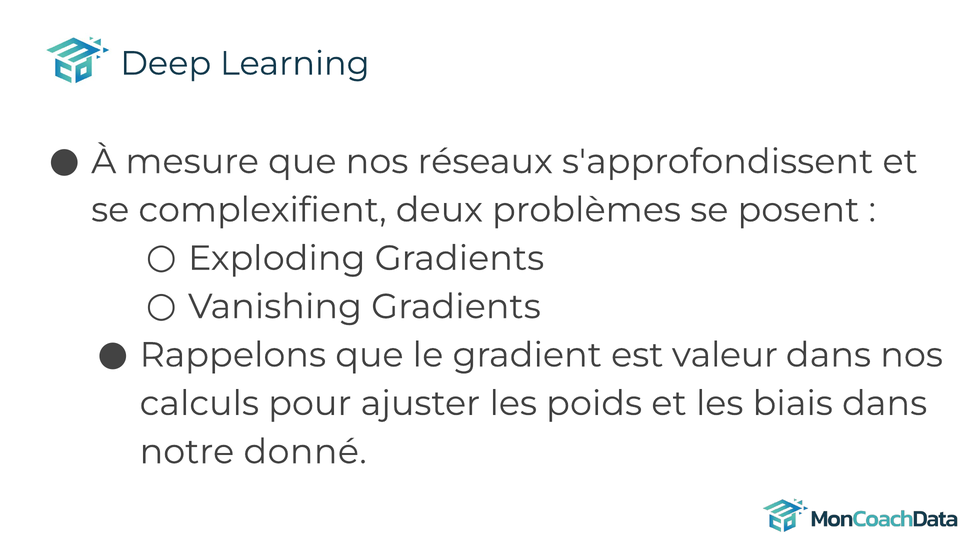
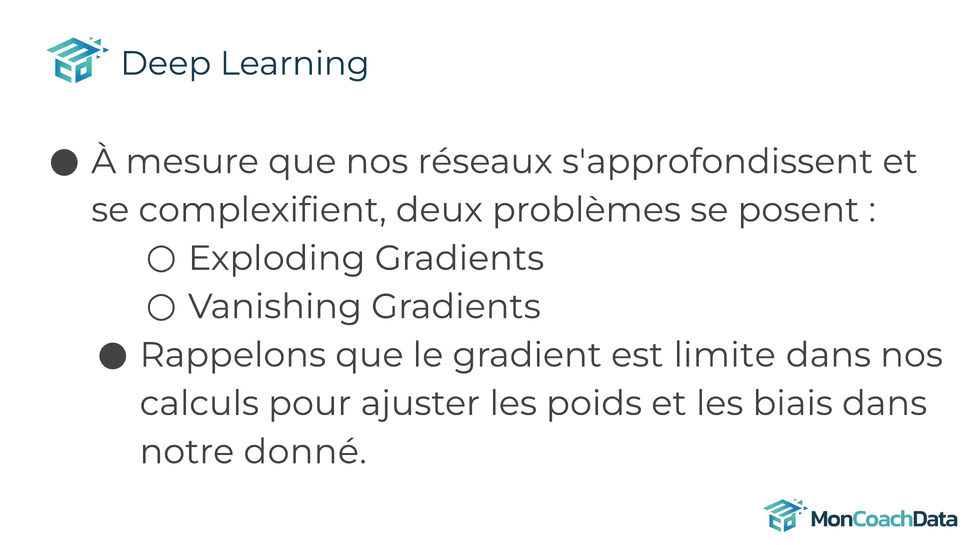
valeur: valeur -> limite (725, 355)
